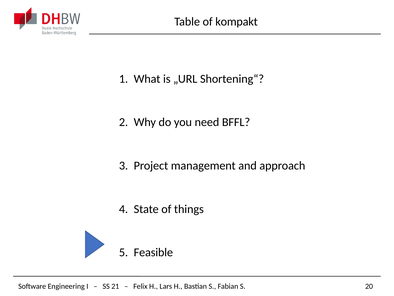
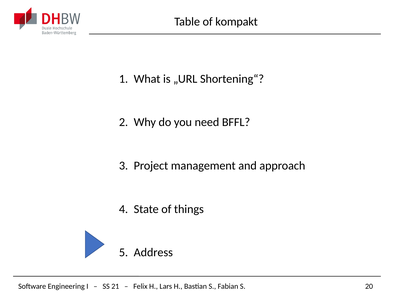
Feasible: Feasible -> Address (153, 252)
